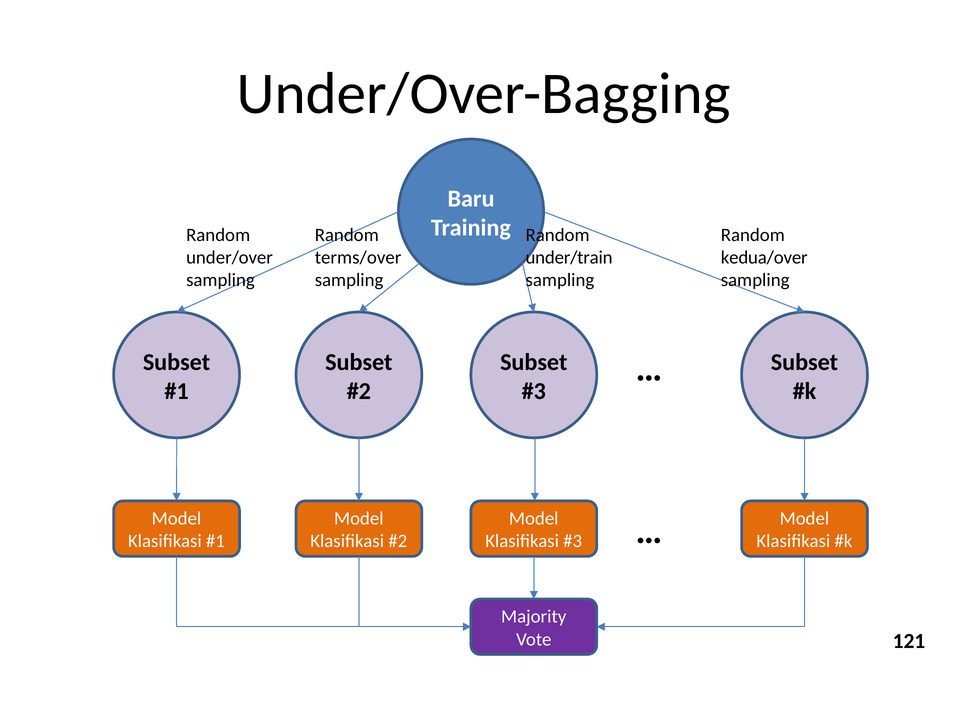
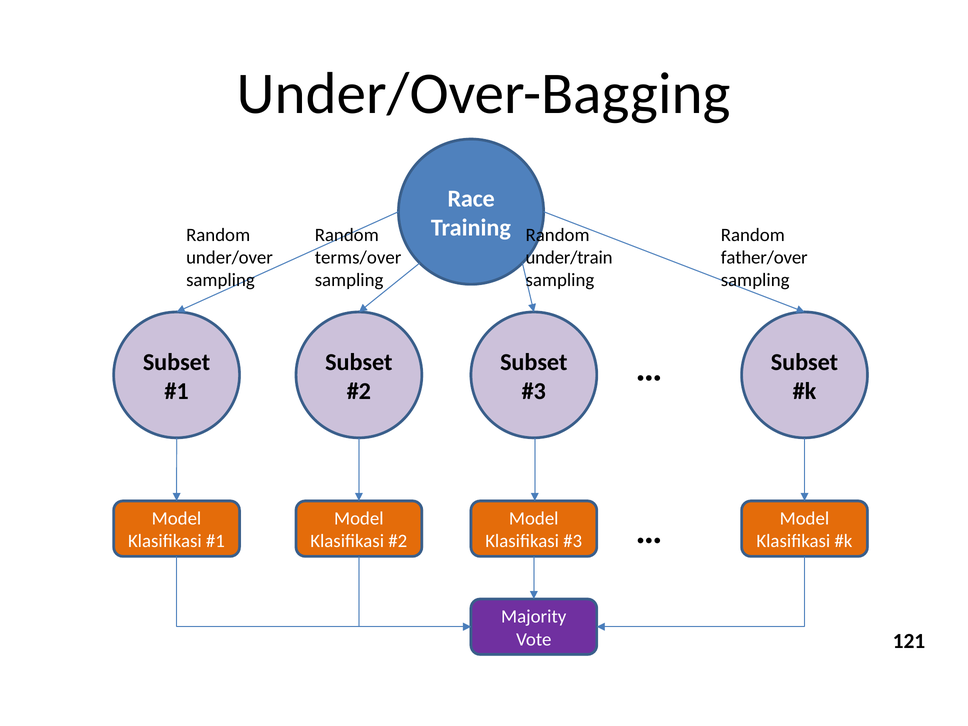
Baru: Baru -> Race (471, 199)
kedua/over: kedua/over -> father/over (764, 257)
